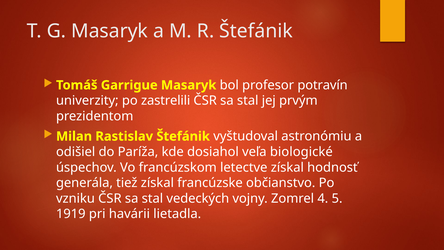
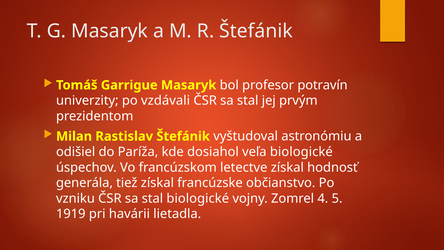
zastrelili: zastrelili -> vzdávali (166, 101)
stal vedeckých: vedeckých -> biologické (198, 198)
